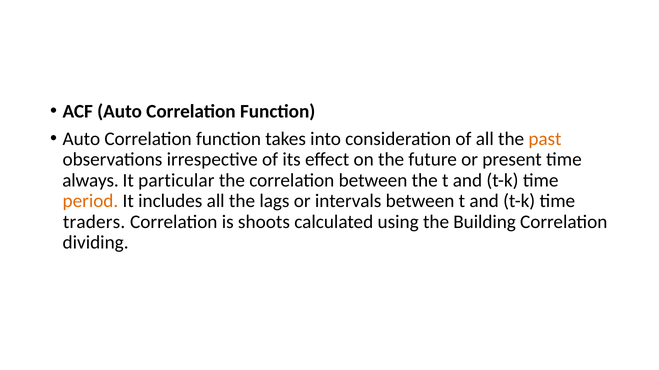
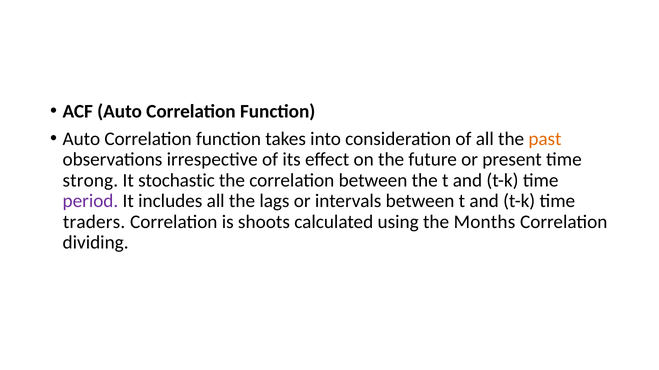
always: always -> strong (90, 181)
particular: particular -> stochastic (176, 181)
period colour: orange -> purple (90, 201)
Building: Building -> Months (484, 222)
